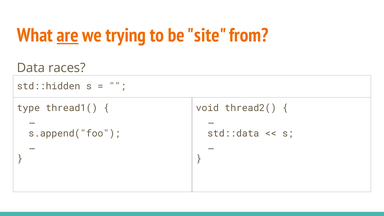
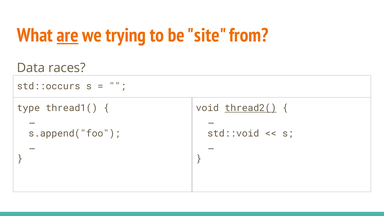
std::hidden: std::hidden -> std::occurs (49, 86)
thread2( underline: none -> present (251, 108)
std::data: std::data -> std::void (233, 133)
